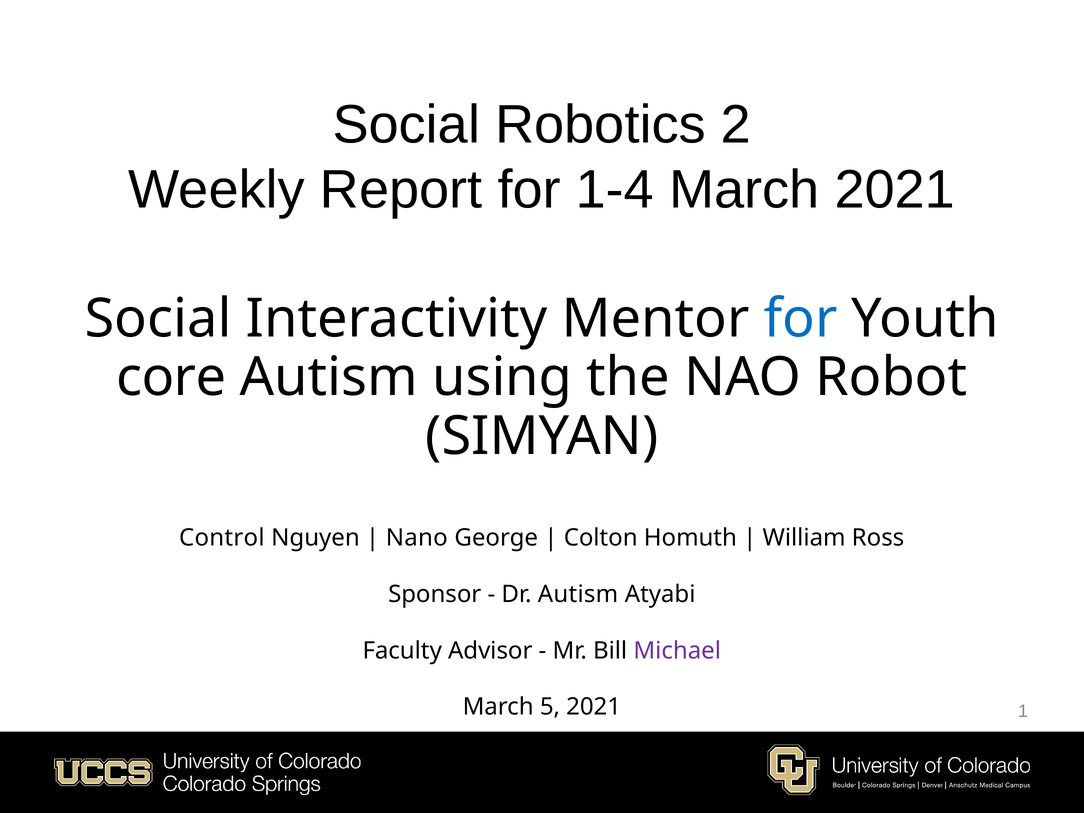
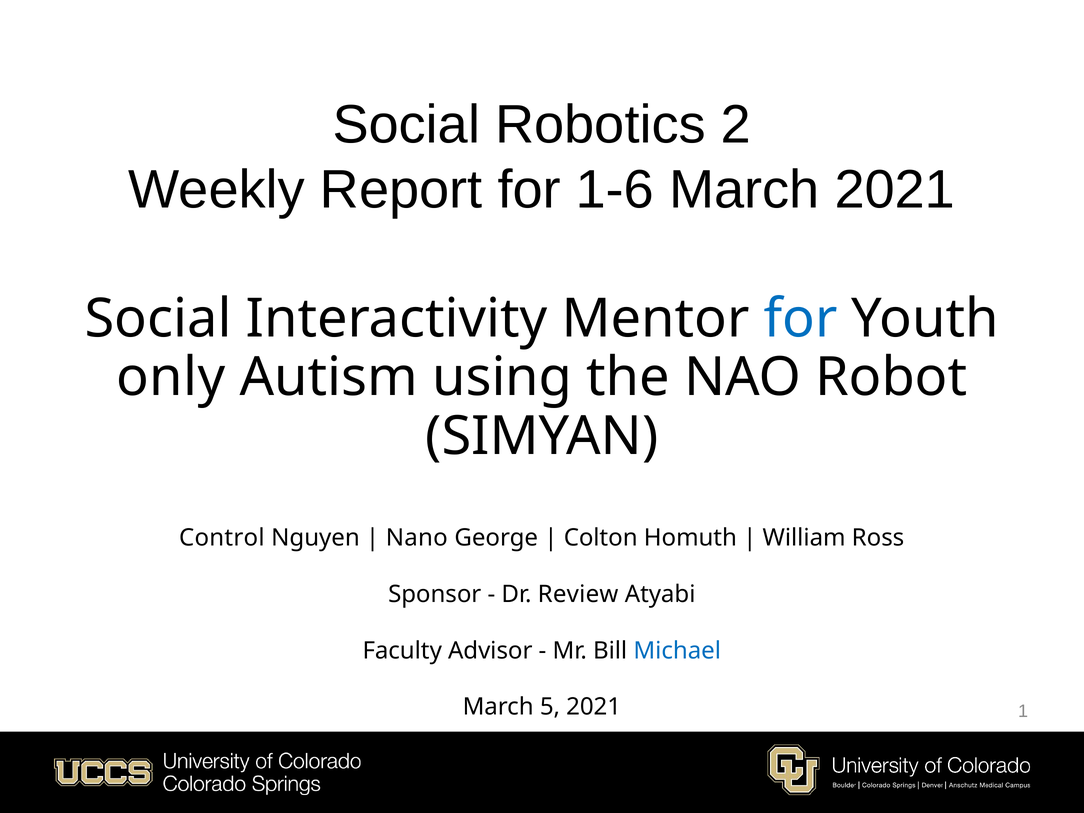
1-4: 1-4 -> 1-6 (615, 190)
core: core -> only (171, 378)
Dr Autism: Autism -> Review (578, 594)
Michael colour: purple -> blue (677, 651)
